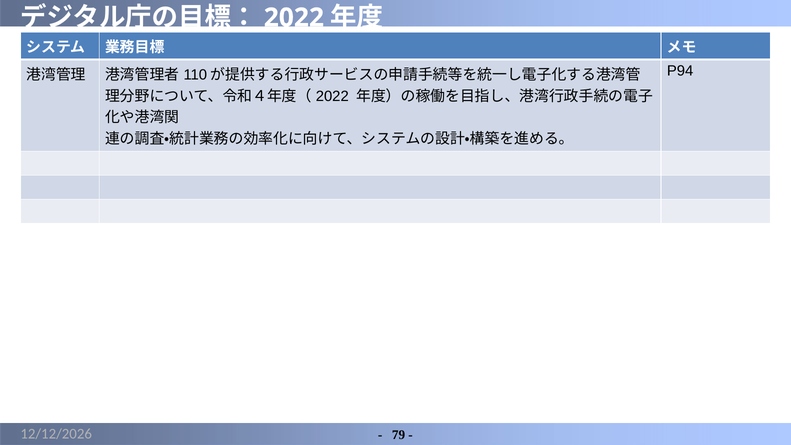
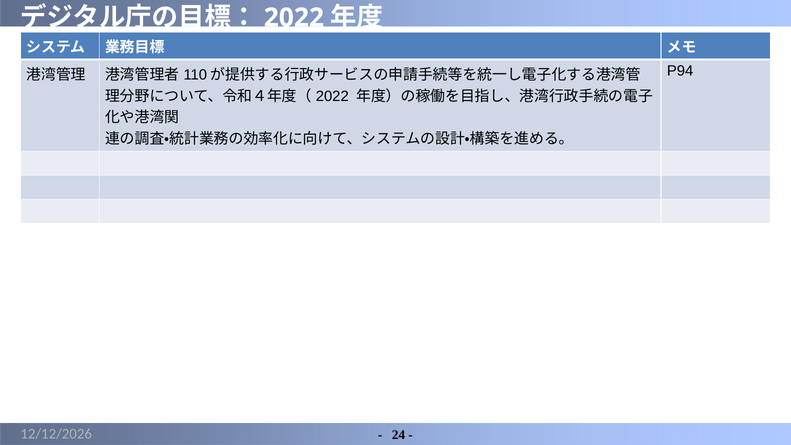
79: 79 -> 24 (399, 435)
